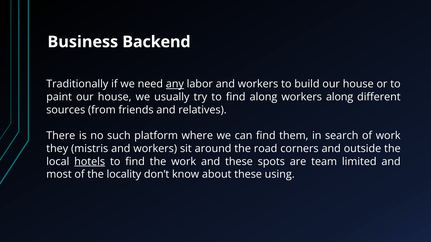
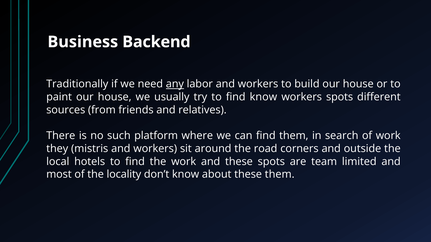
find along: along -> know (263, 97)
workers along: along -> spots (340, 97)
hotels underline: present -> none (90, 162)
these using: using -> them (280, 175)
